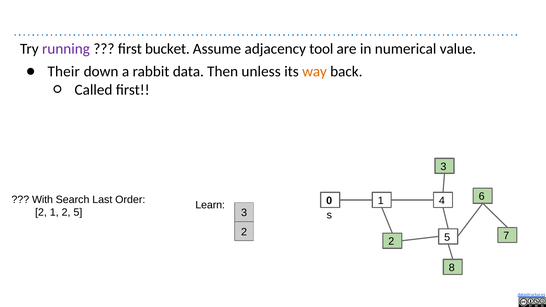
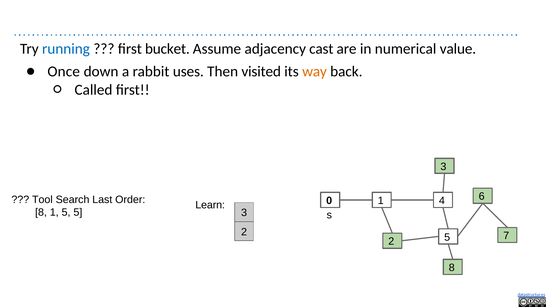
running colour: purple -> blue (66, 49)
tool: tool -> cast (321, 49)
Their: Their -> Once (64, 72)
data: data -> uses (188, 72)
unless: unless -> visited (261, 72)
With: With -> Tool (42, 200)
2: 2 -> 8 (41, 213)
2: 2 -> 5 (66, 213)
